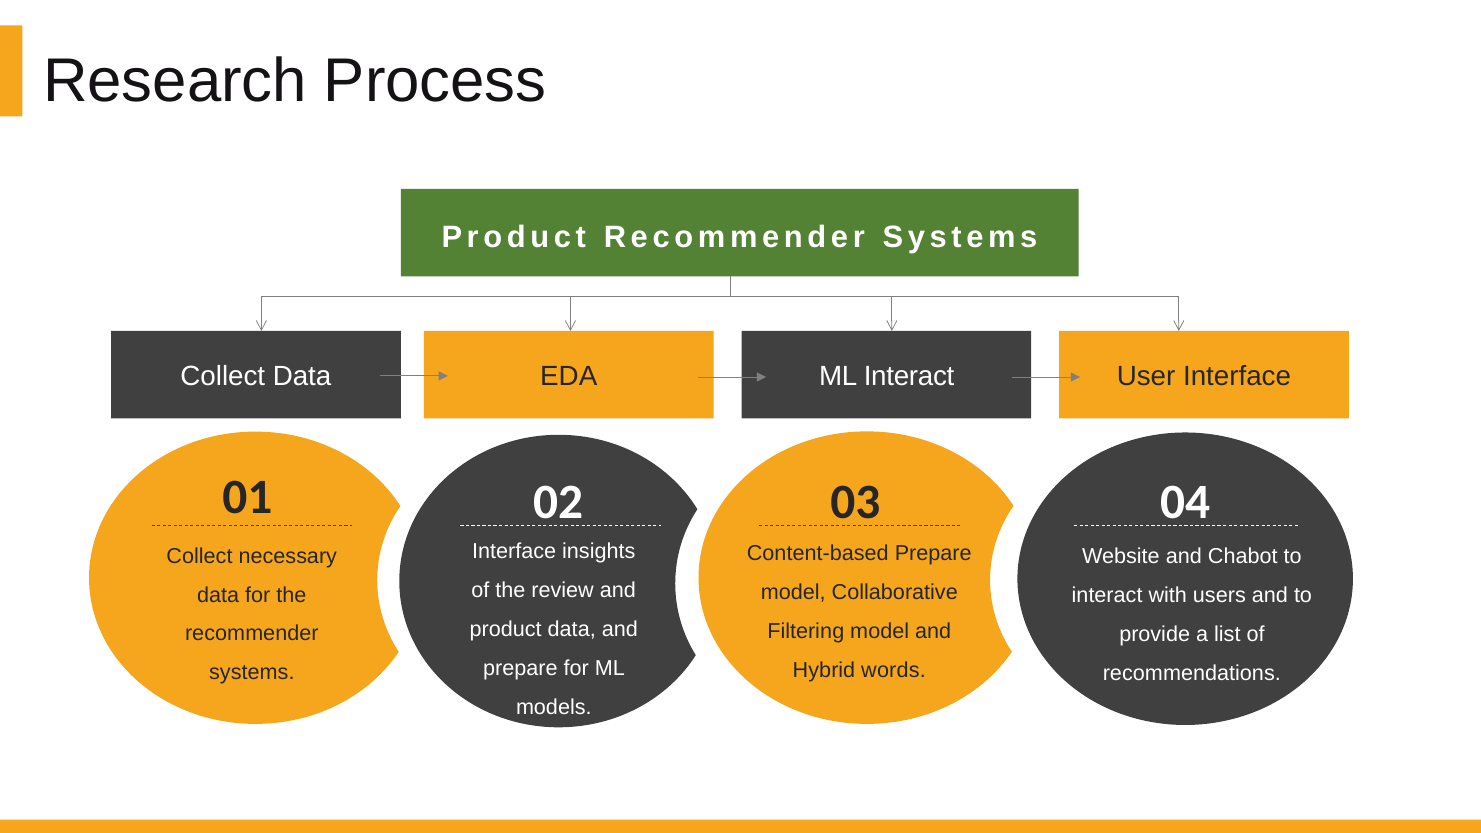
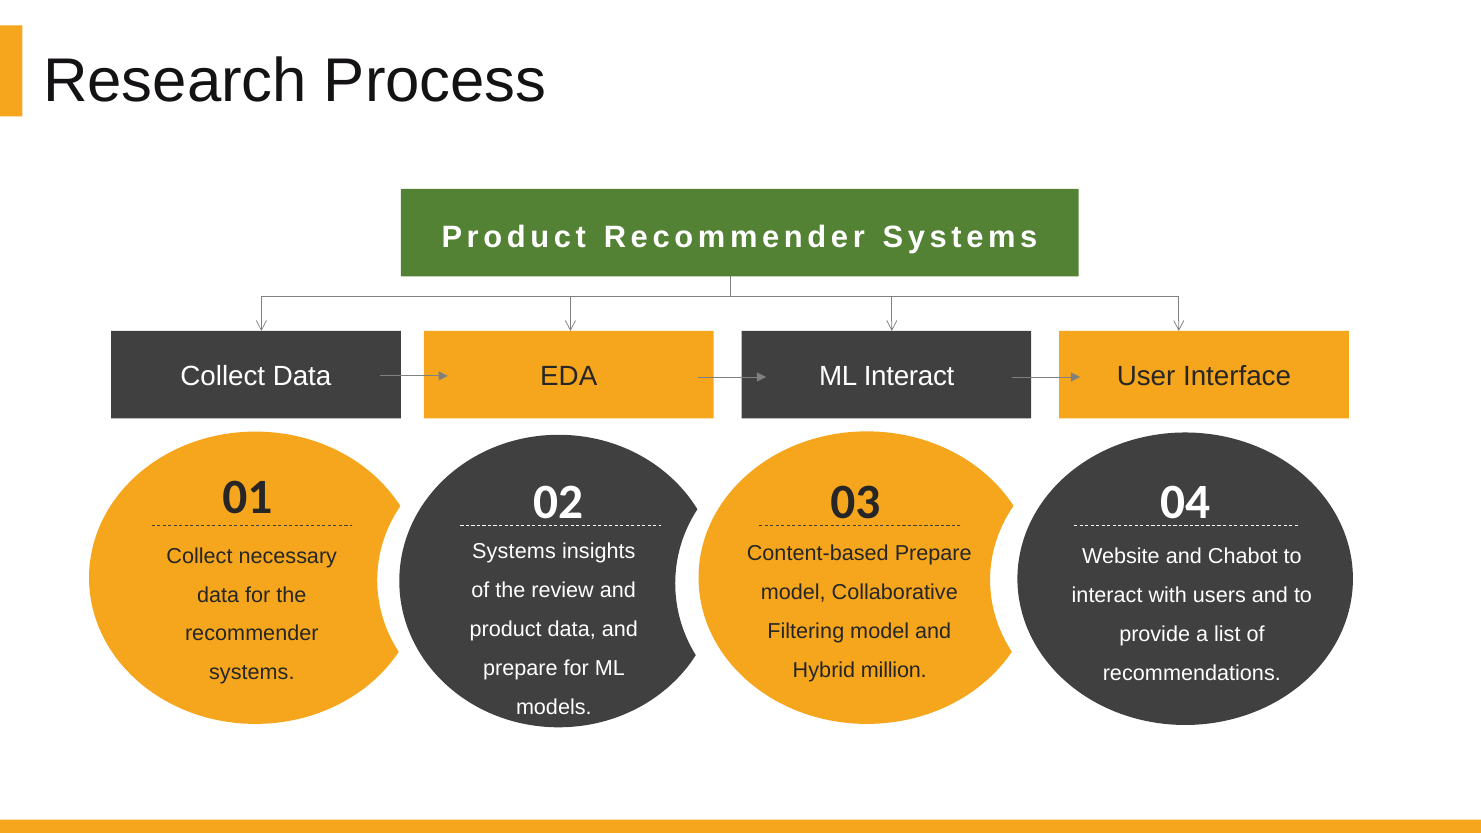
Interface: Interface -> Systems (514, 552)
words: words -> million (894, 670)
